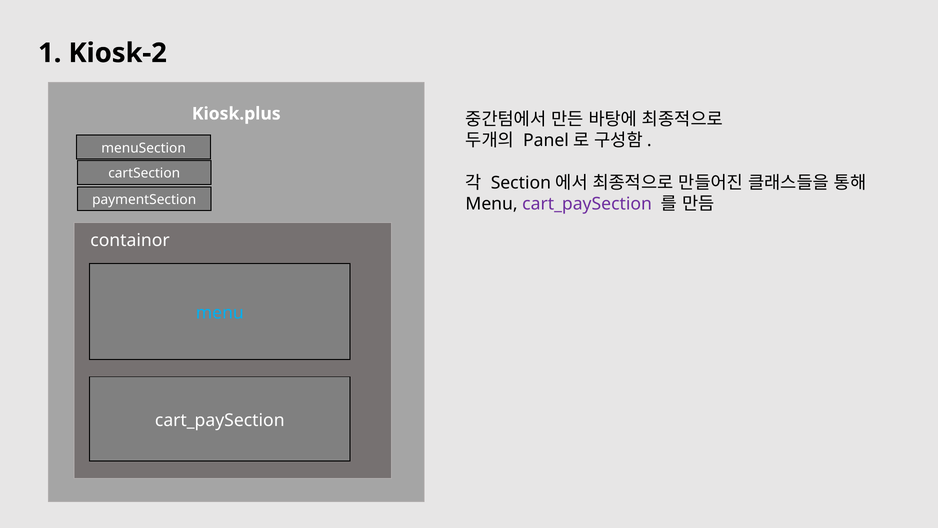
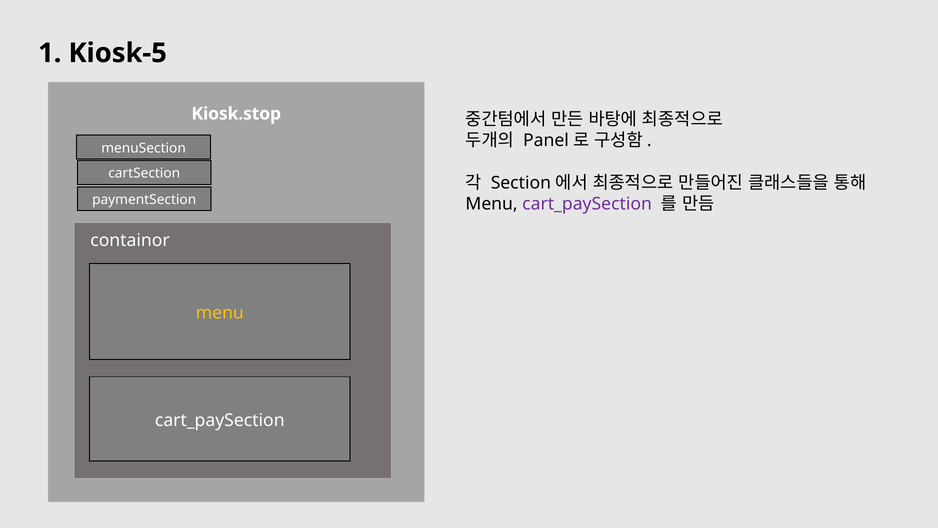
Kiosk-2: Kiosk-2 -> Kiosk-5 (118, 53)
Kiosk.plus: Kiosk.plus -> Kiosk.stop (236, 114)
menu colour: light blue -> yellow (220, 313)
